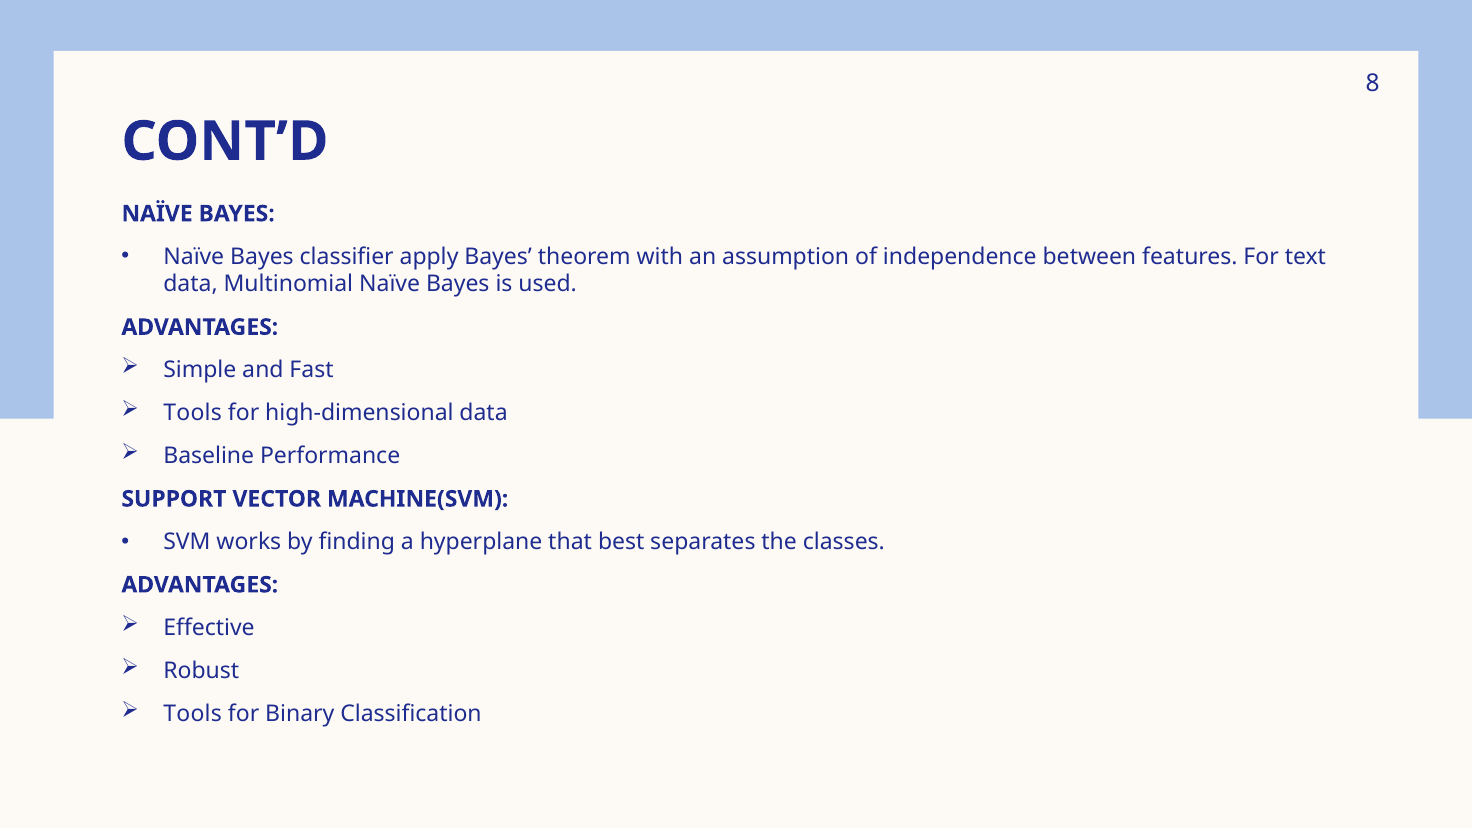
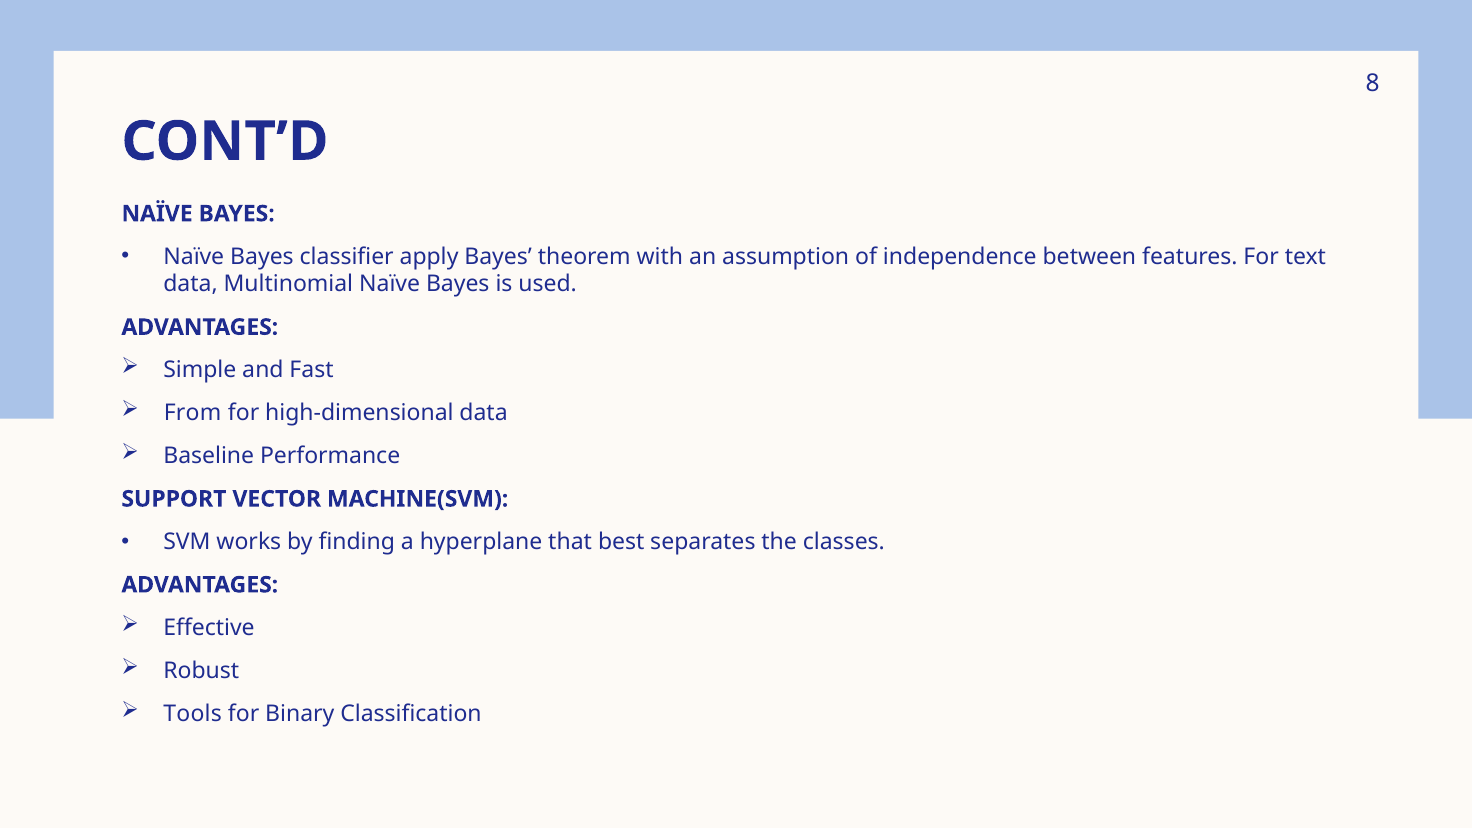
Tools: Tools -> From (193, 413)
